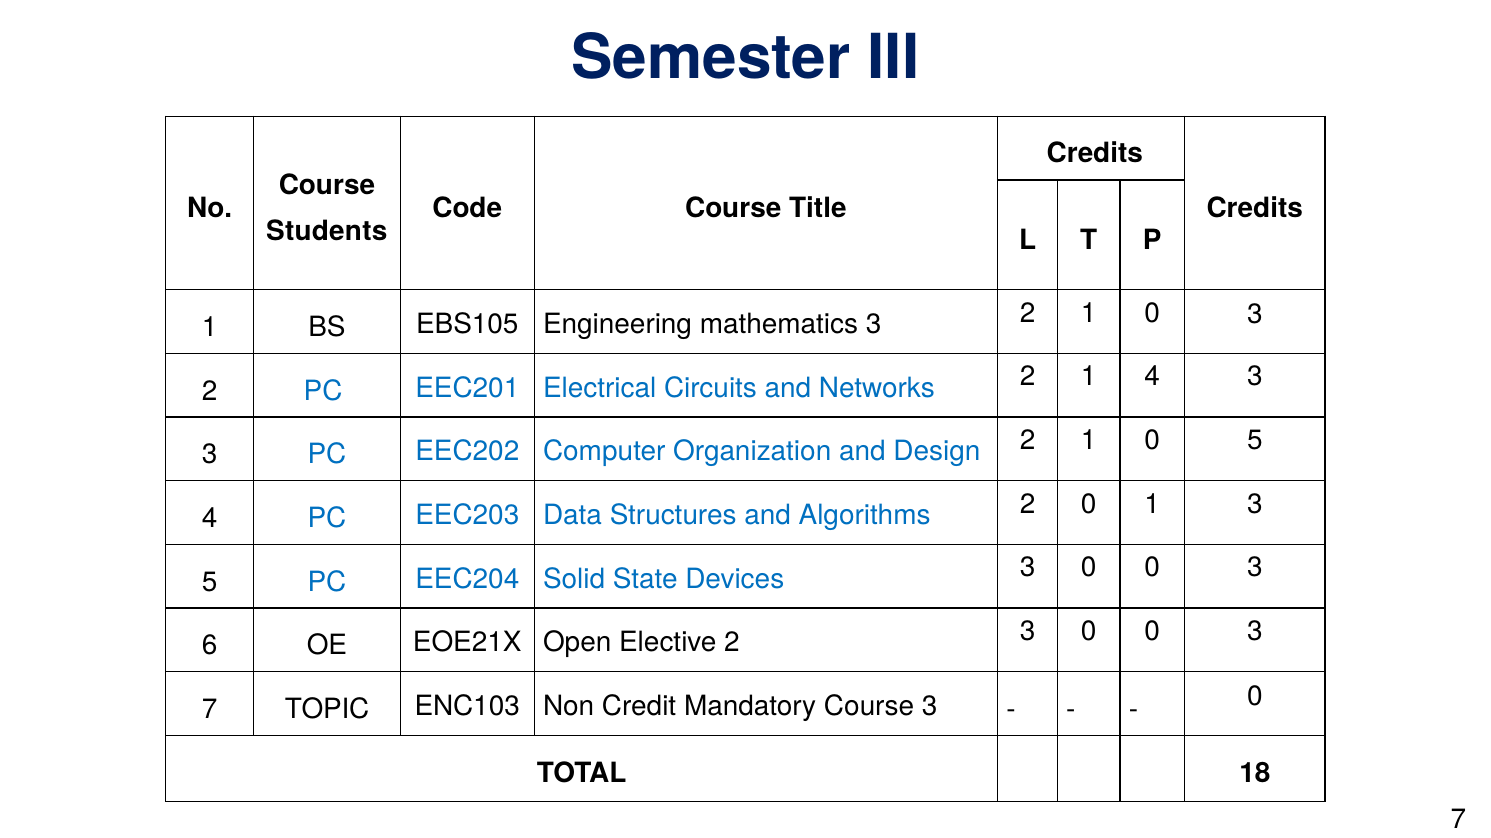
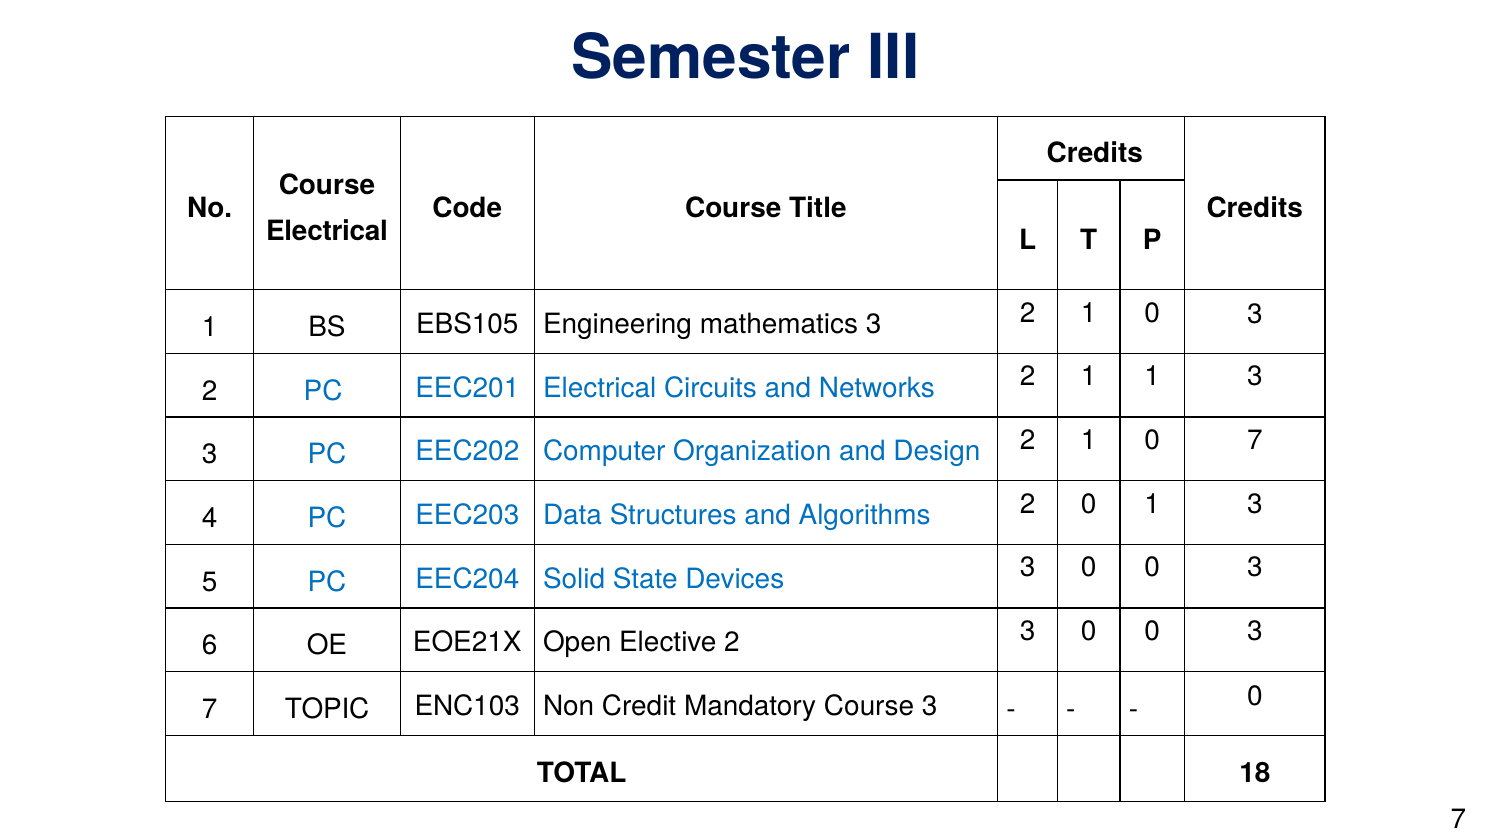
Students: Students -> Electrical (327, 231)
1 4: 4 -> 1 (1152, 377)
0 5: 5 -> 7 (1255, 441)
